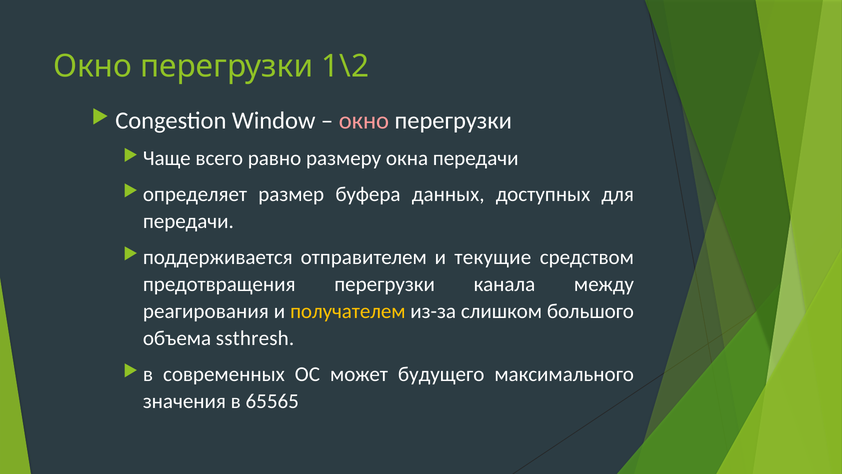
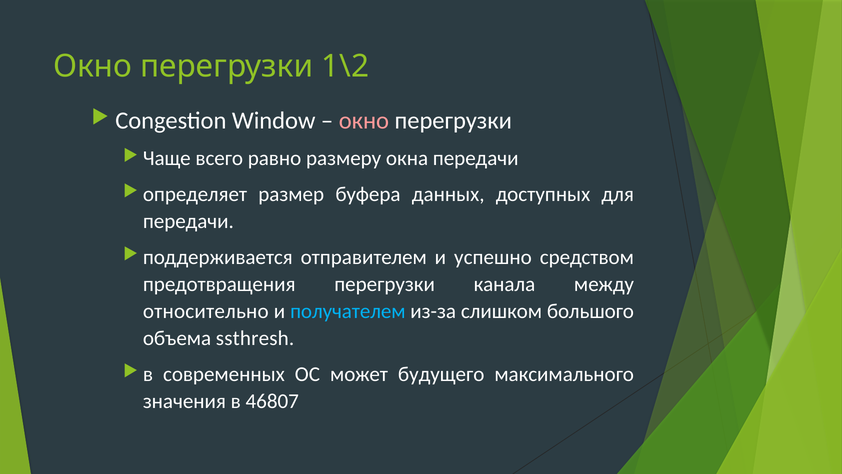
текущие: текущие -> успешно (493, 257)
реагирования: реагирования -> относительно (206, 311)
получателем colour: yellow -> light blue (348, 311)
65565: 65565 -> 46807 (272, 401)
